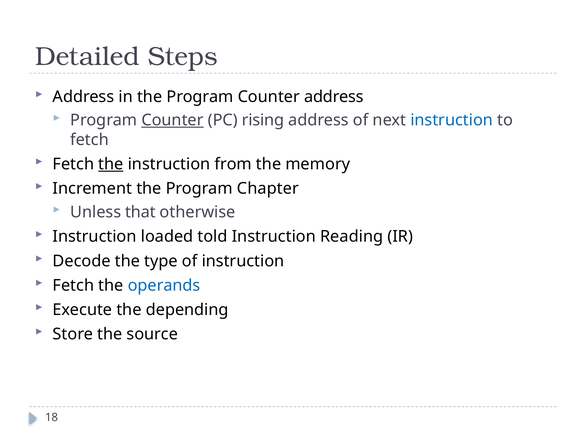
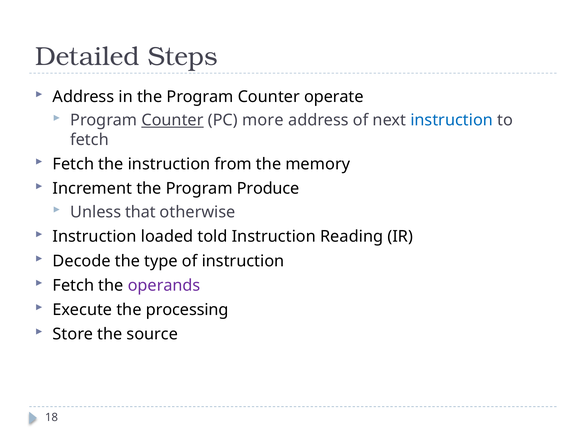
Counter address: address -> operate (334, 97)
rising: rising -> more (263, 120)
the underline: present -> none (111, 164)
Chapter: Chapter -> Produce (268, 189)
operands colour: blue -> purple (164, 286)
depending: depending -> processing (187, 310)
